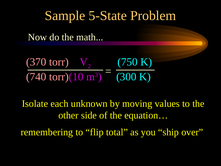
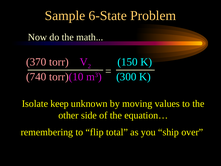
5-State: 5-State -> 6-State (108, 16)
750: 750 -> 150 (127, 62)
each: each -> keep (60, 103)
